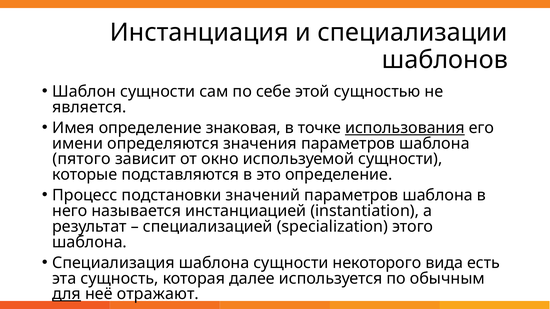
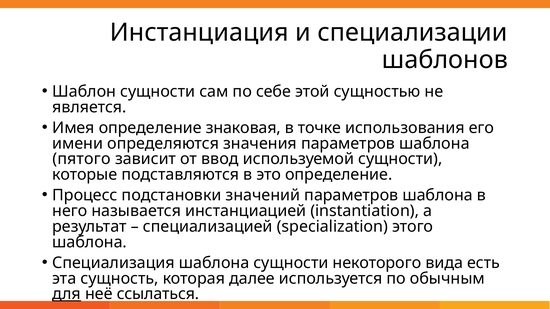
использования underline: present -> none (405, 128)
окно: окно -> ввод (220, 159)
отражают: отражают -> ссылаться (158, 294)
